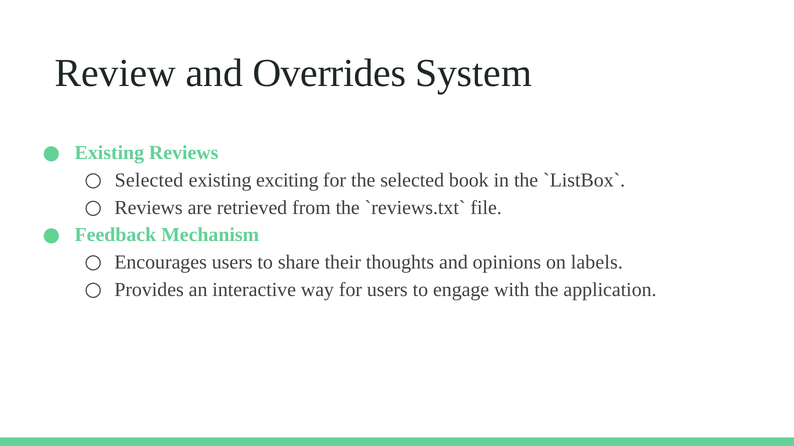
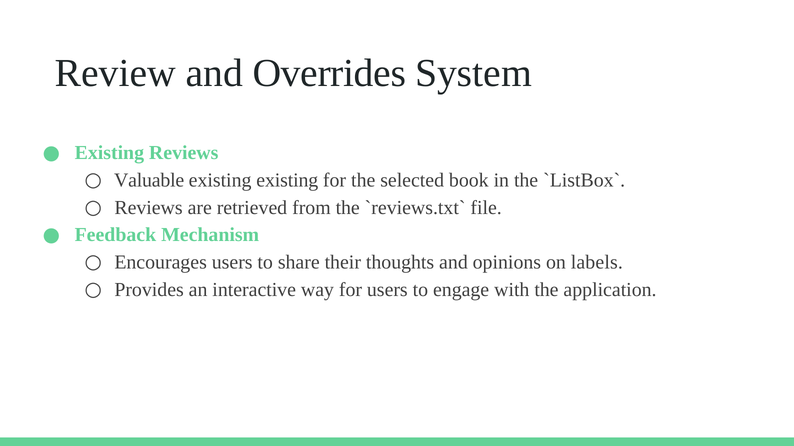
Selected: Selected -> Valuable (149, 180)
existing exciting: exciting -> existing (287, 180)
